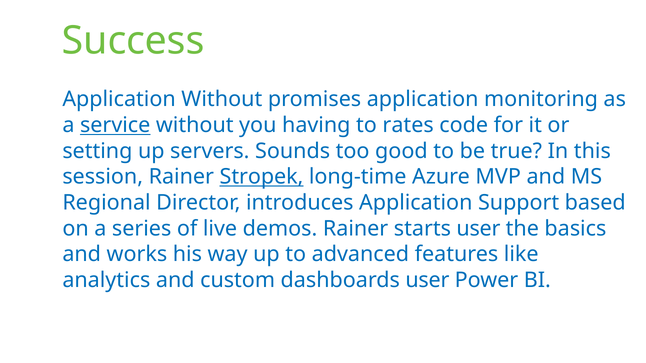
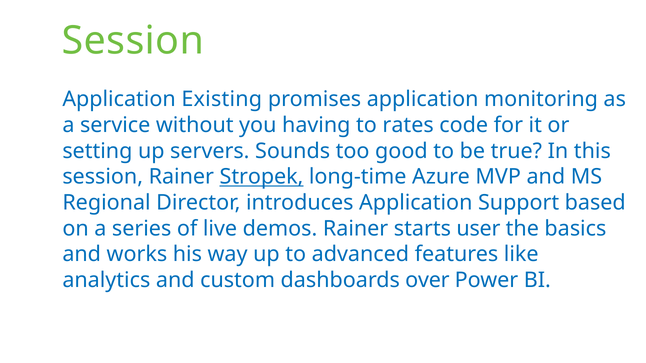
Success: Success -> Session (133, 41)
Application Without: Without -> Existing (222, 99)
service underline: present -> none (115, 125)
dashboards user: user -> over (427, 280)
